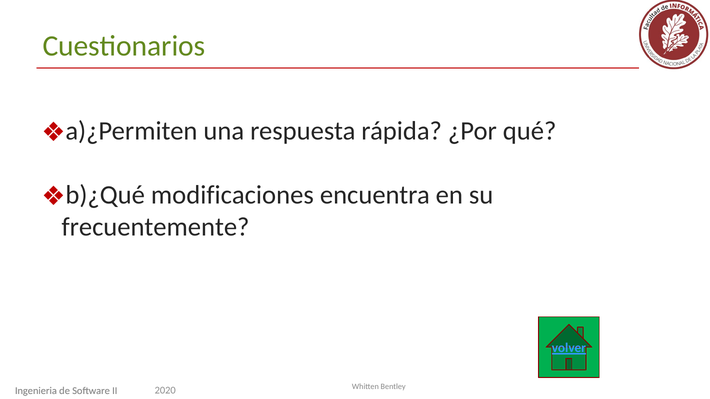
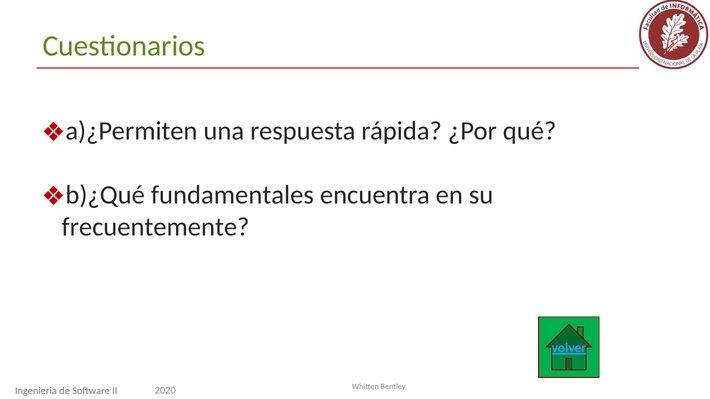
modificaciones: modificaciones -> fundamentales (232, 195)
